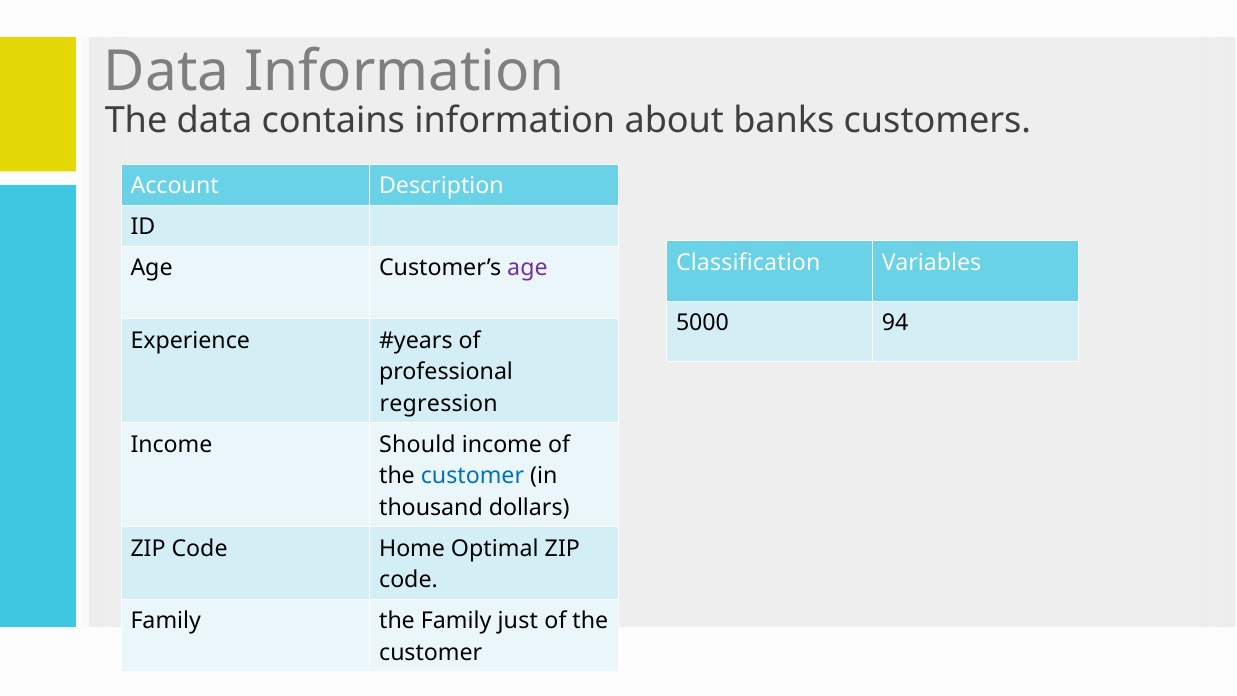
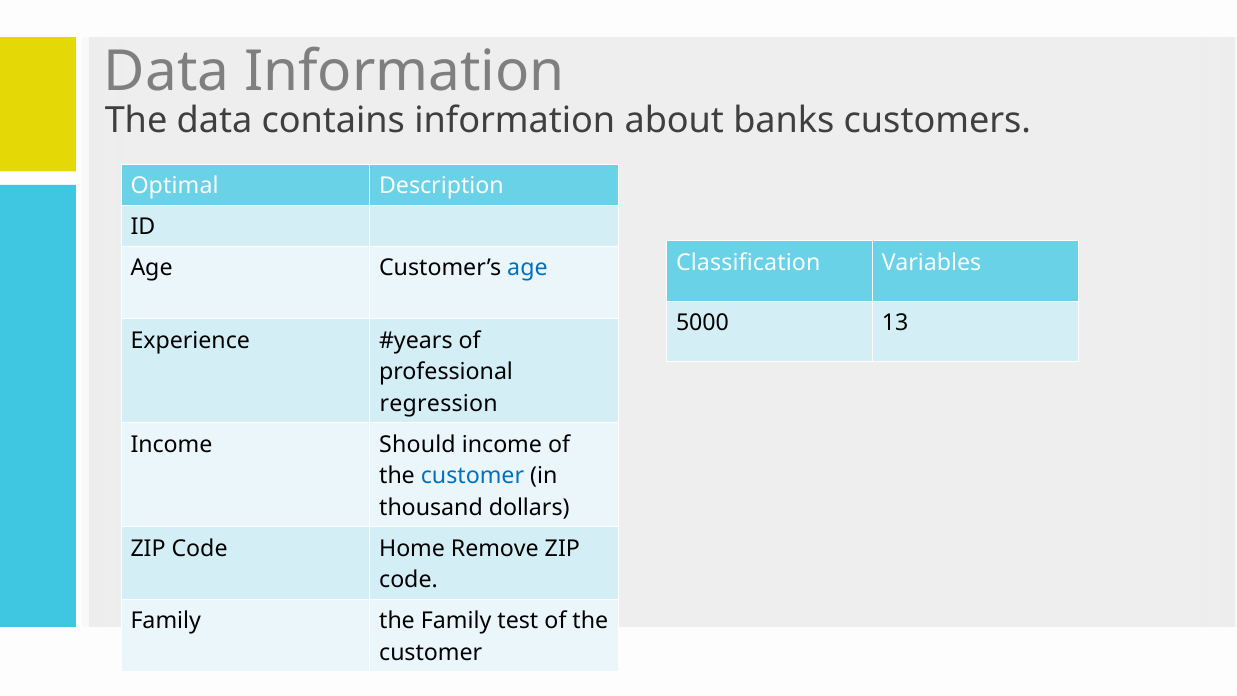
Account: Account -> Optimal (175, 186)
age colour: purple -> blue (527, 268)
94: 94 -> 13 (895, 323)
Optimal: Optimal -> Remove (495, 548)
just: just -> test (518, 621)
